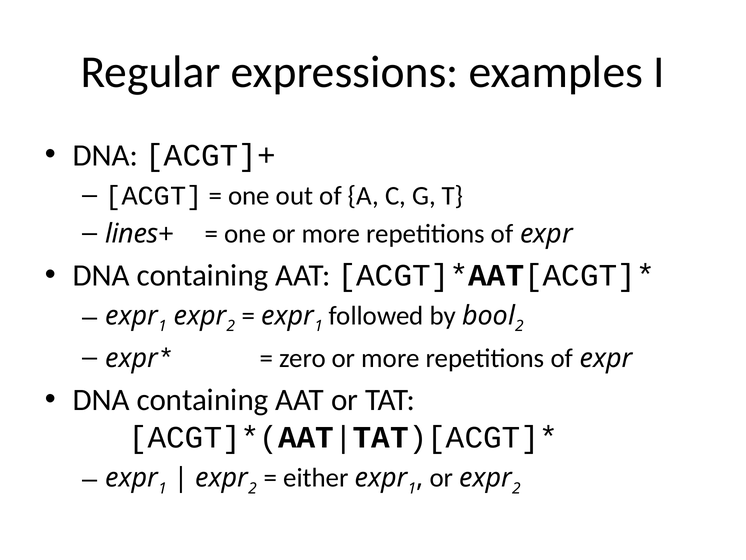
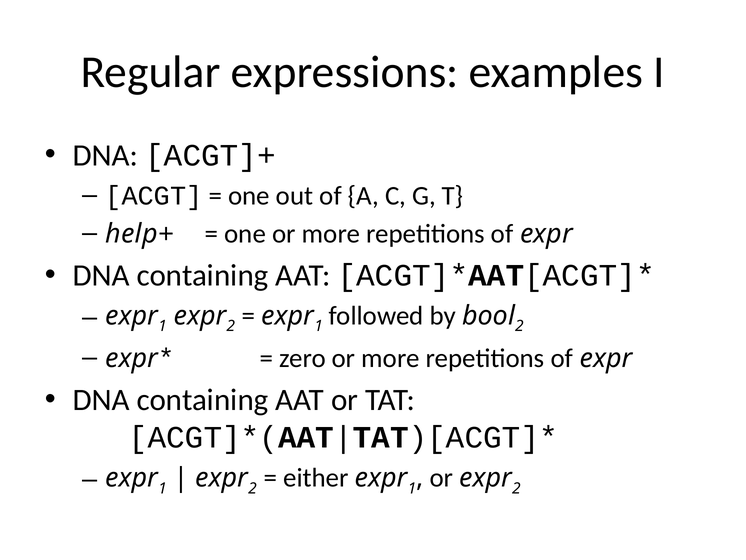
lines: lines -> help (132, 234)
